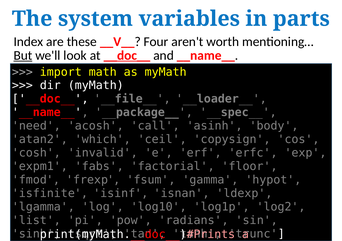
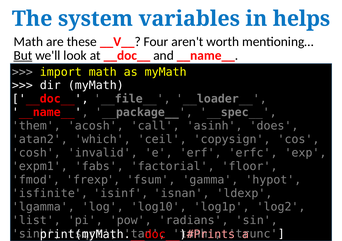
parts: parts -> helps (301, 19)
Index: Index -> Math (28, 42)
__doc__ underline: present -> none (127, 55)
need: need -> them (36, 126)
body: body -> does (274, 126)
